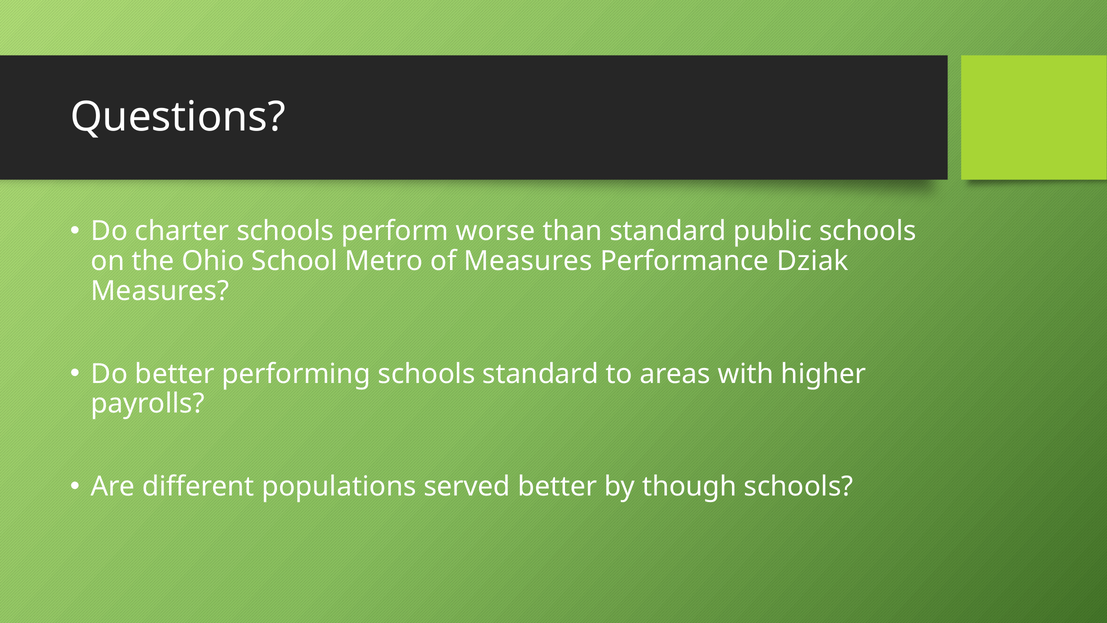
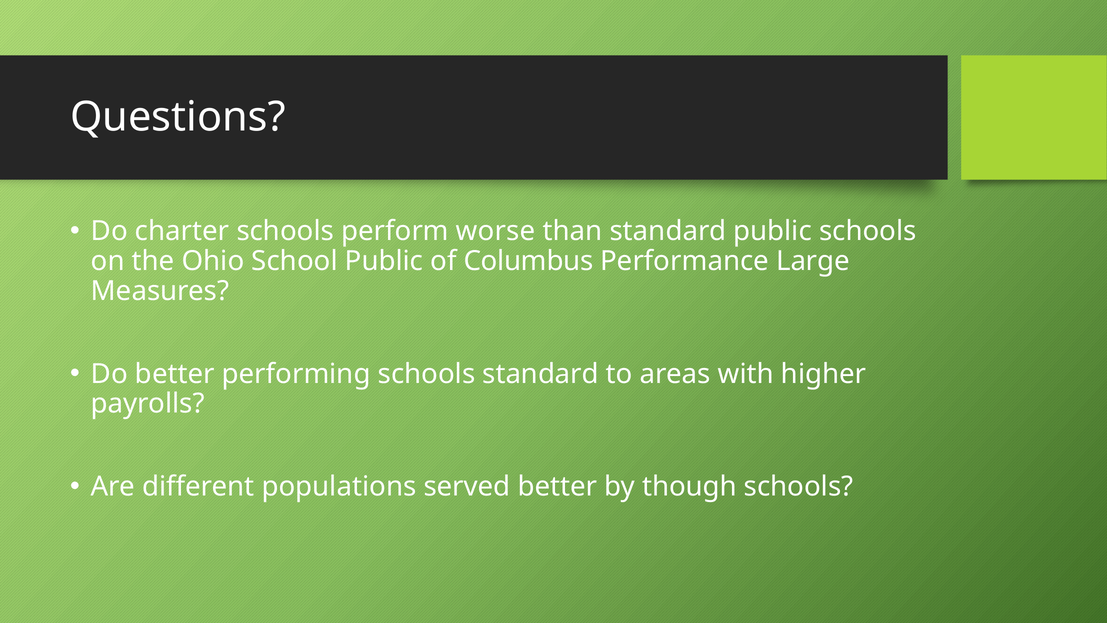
School Metro: Metro -> Public (384, 261)
of Measures: Measures -> Columbus (528, 261)
Dziak: Dziak -> Large (813, 261)
